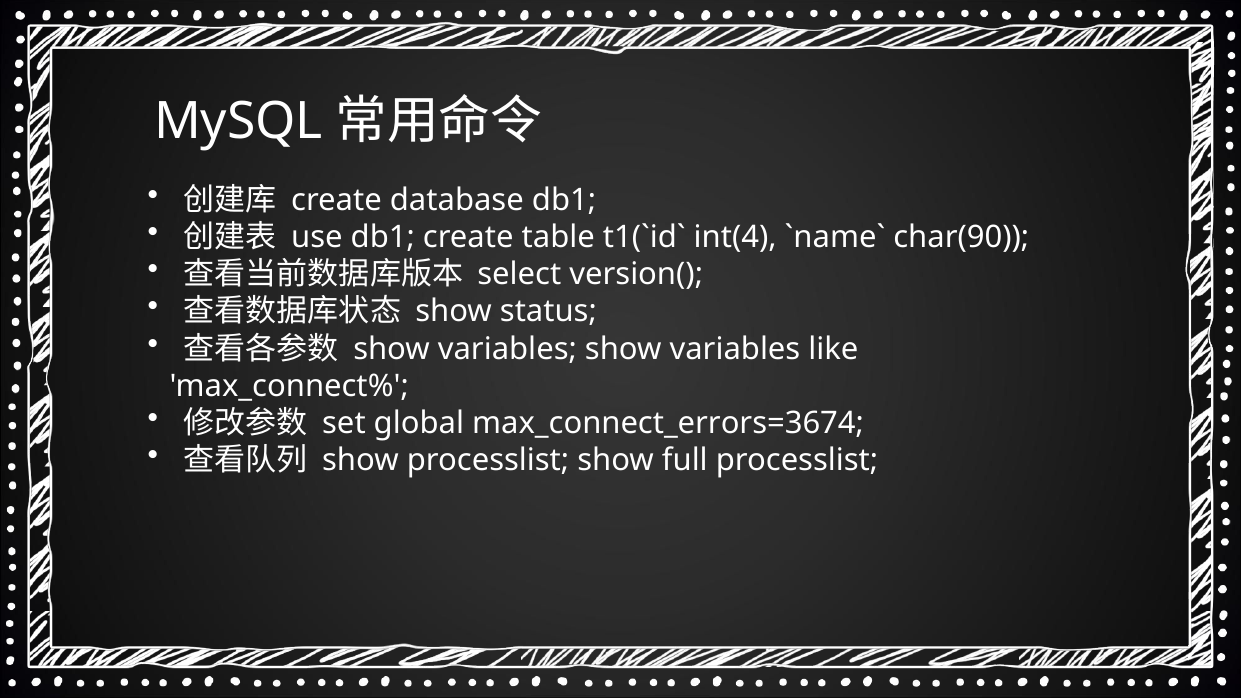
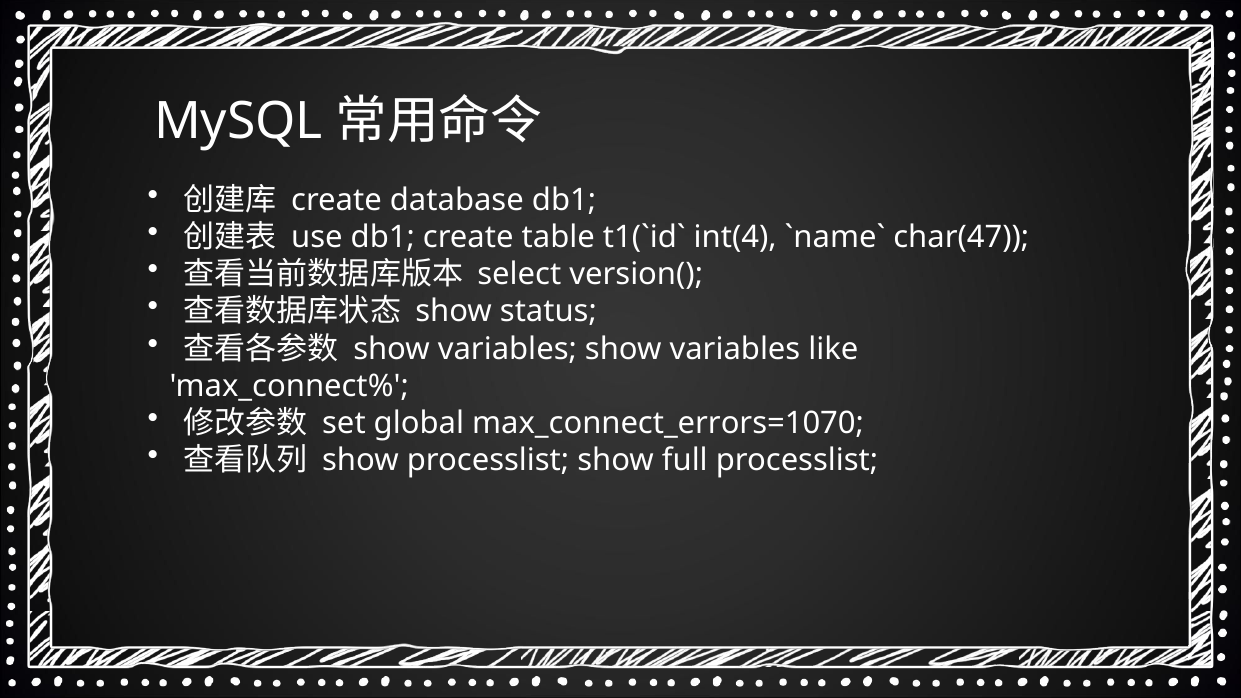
char(90: char(90 -> char(47 (961, 237)
max_connect_errors=3674: max_connect_errors=3674 -> max_connect_errors=1070 (668, 423)
